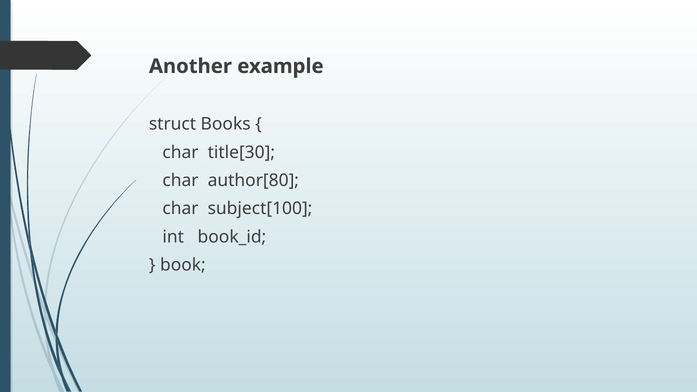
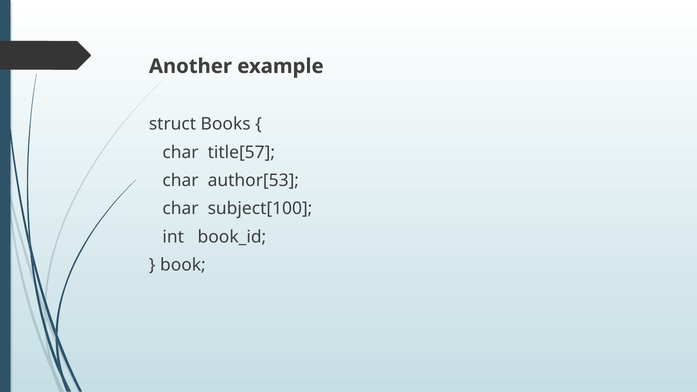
title[30: title[30 -> title[57 (241, 152)
author[80: author[80 -> author[53 (253, 181)
